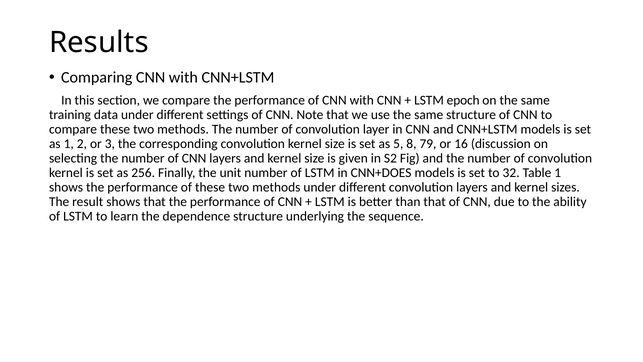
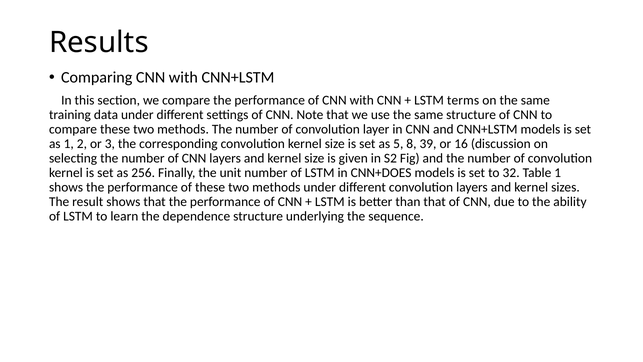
epoch: epoch -> terms (463, 100)
79: 79 -> 39 (428, 144)
